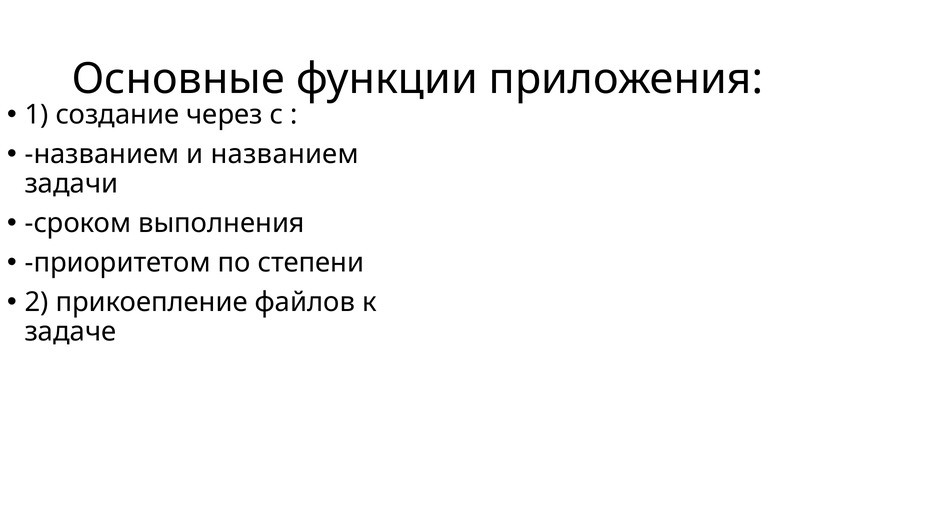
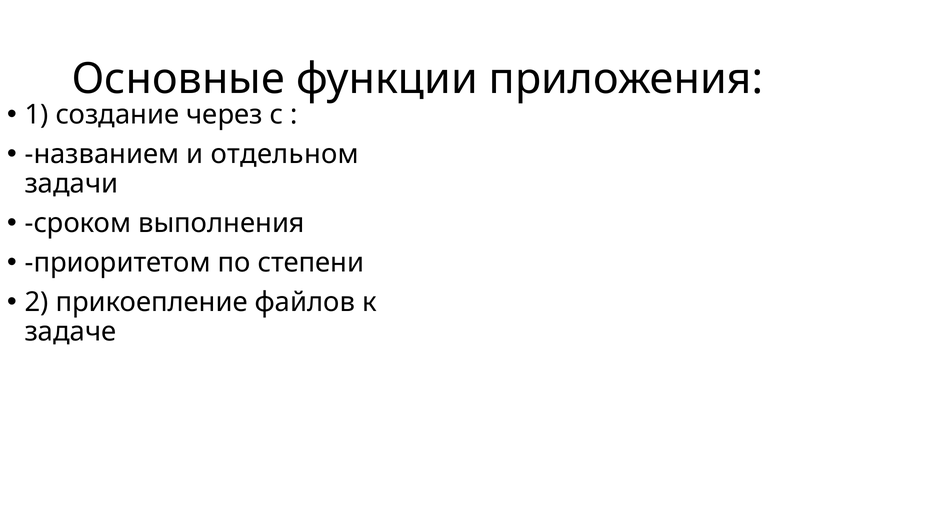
и названием: названием -> отдельном (285, 154)
